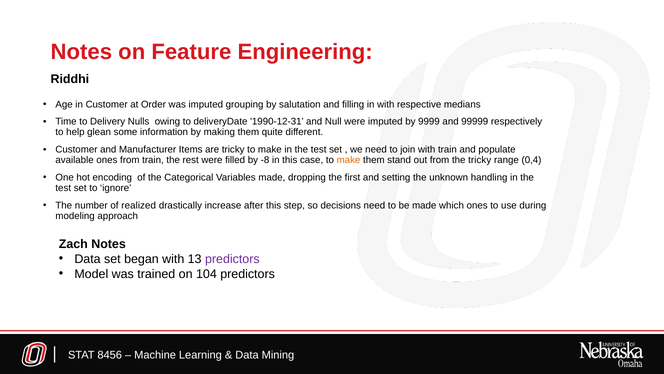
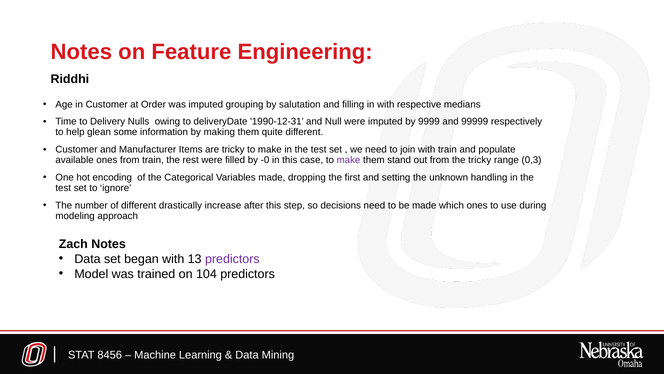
-8: -8 -> -0 (265, 160)
make colour: orange -> purple (349, 160)
0,4: 0,4 -> 0,3 (531, 160)
of realized: realized -> different (139, 205)
